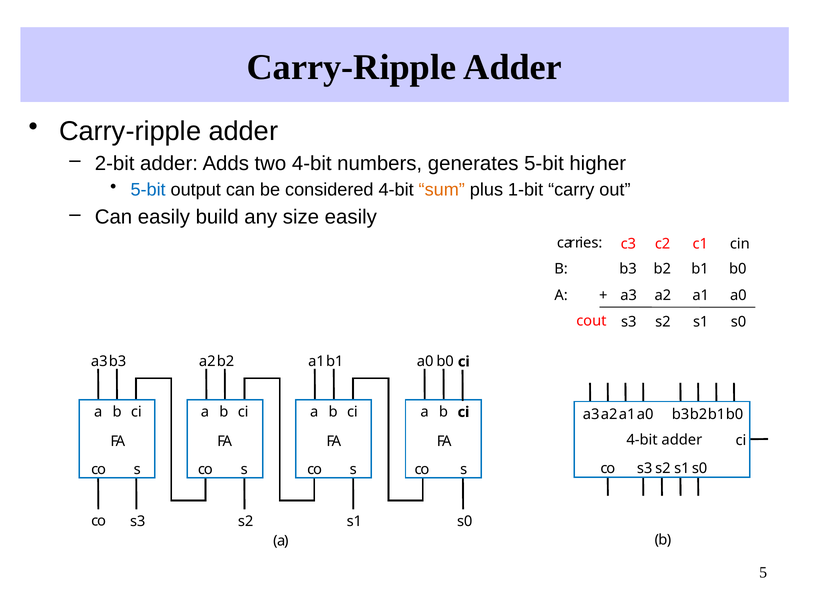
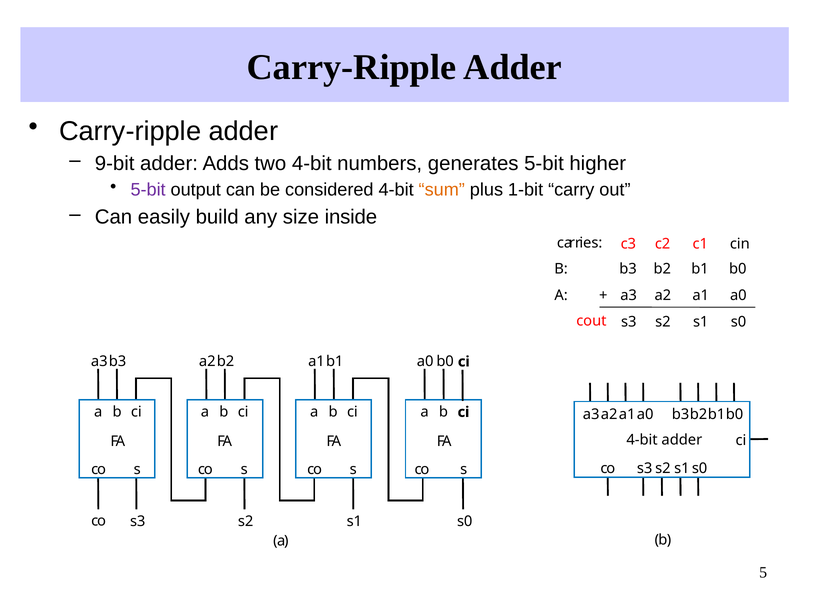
2-bit: 2-bit -> 9-bit (115, 163)
5-bit colour: blue -> purple (148, 190)
size easily: easily -> inside (351, 217)
